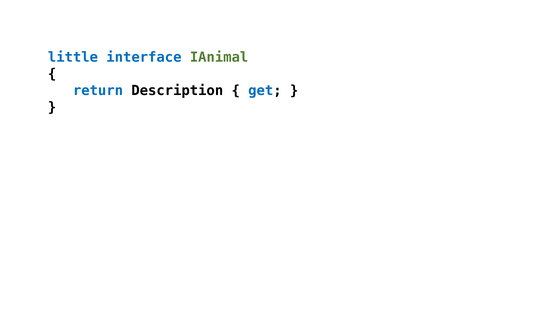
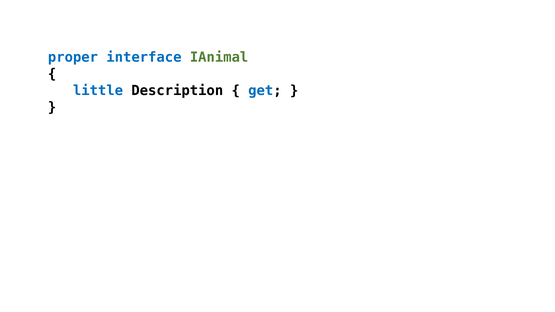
little: little -> proper (73, 57)
return: return -> little (98, 91)
